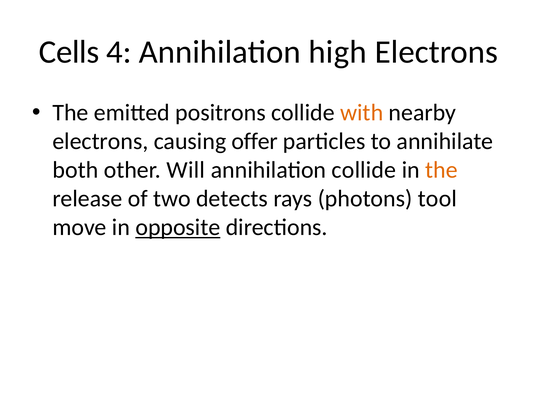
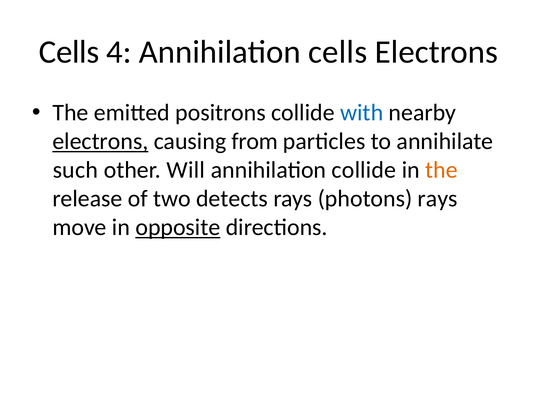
Annihilation high: high -> cells (338, 52)
with colour: orange -> blue (362, 113)
electrons underline: none -> present (100, 142)
offer: offer -> from (255, 142)
both: both -> such (75, 170)
photons tool: tool -> rays (438, 199)
